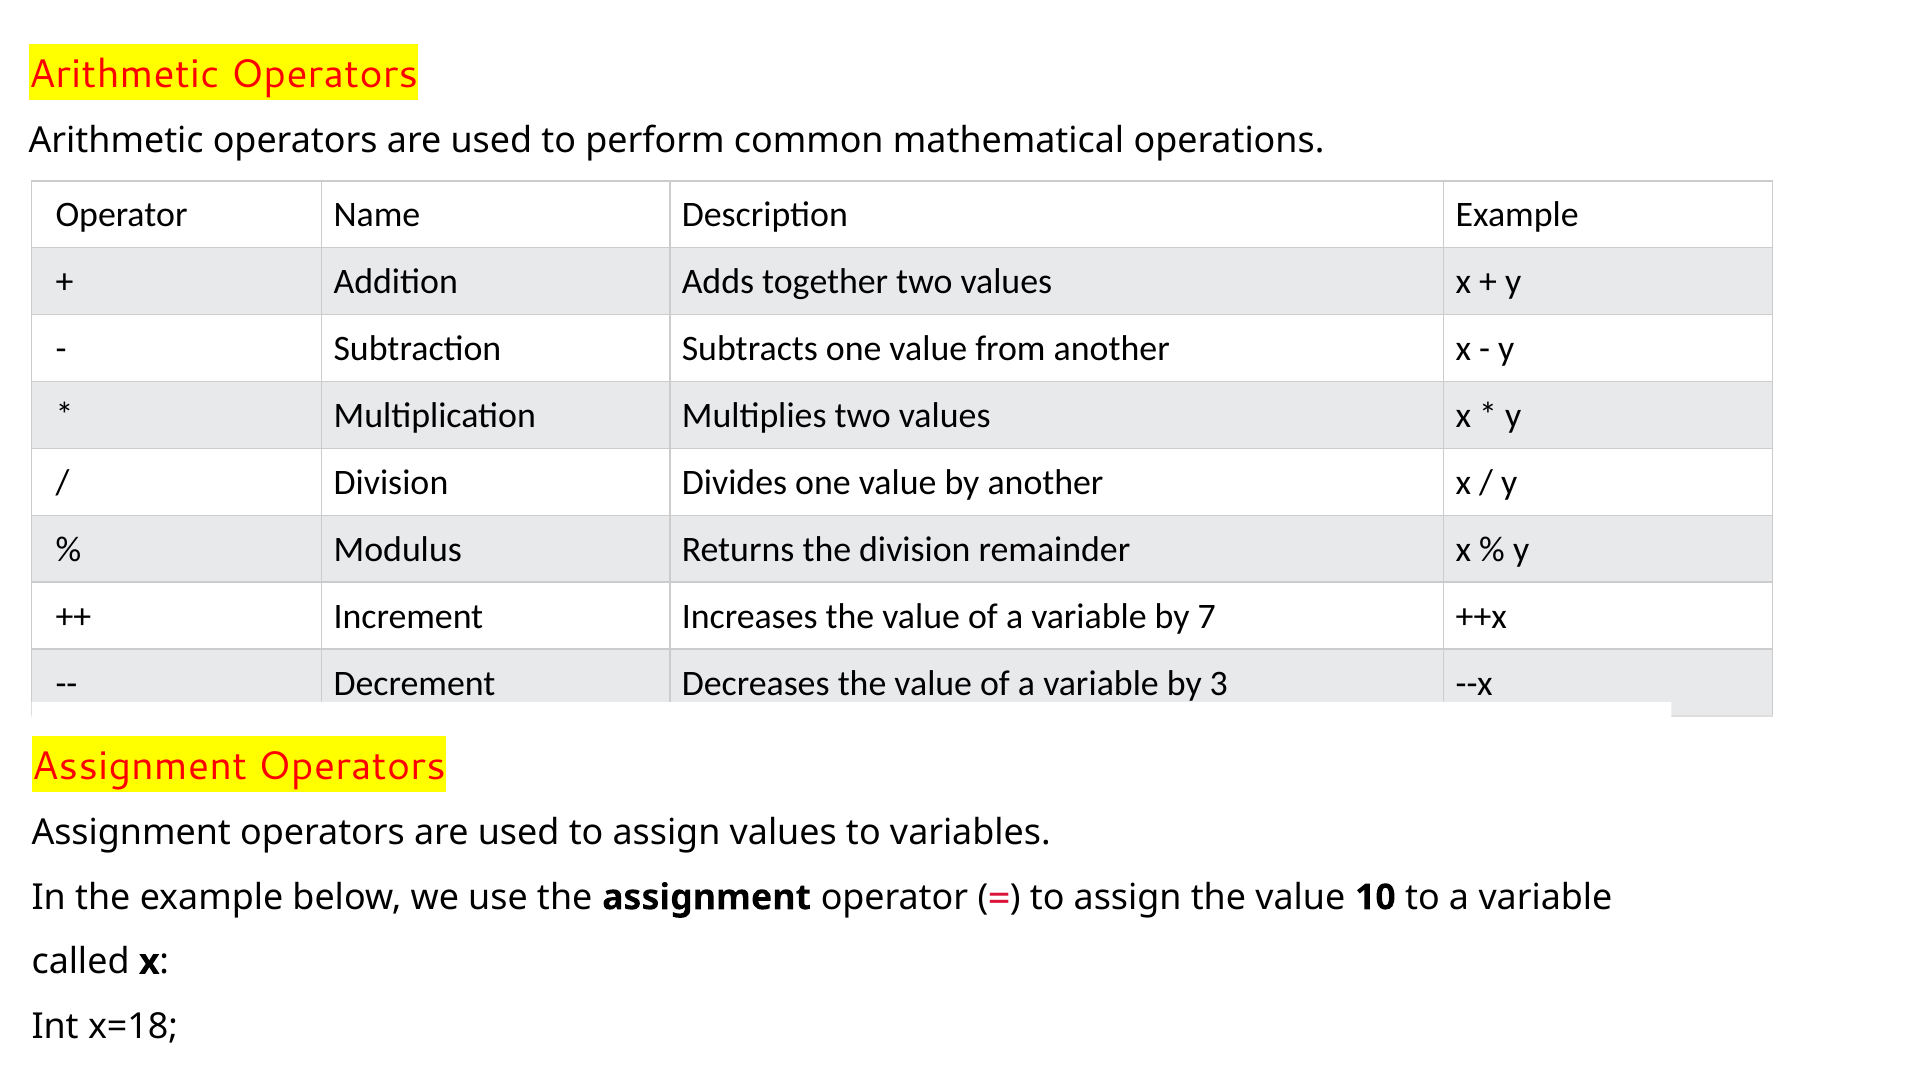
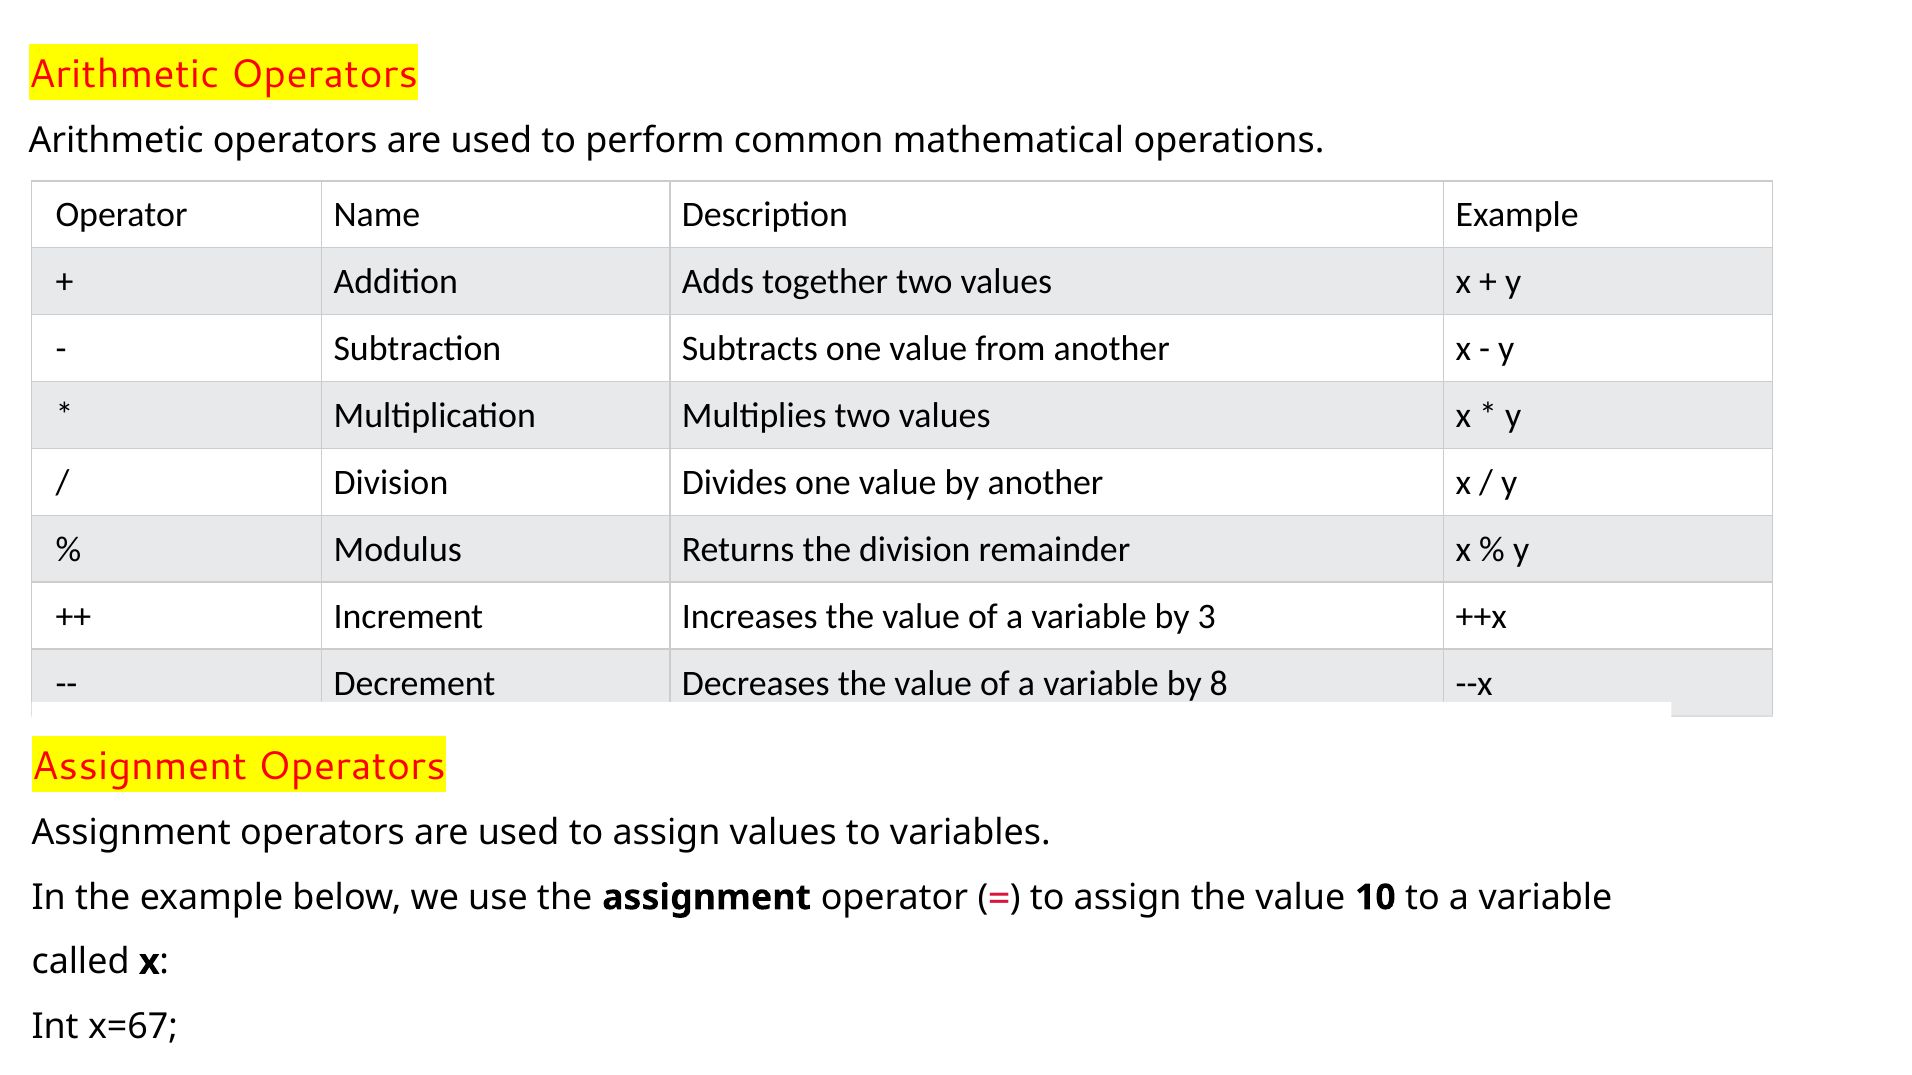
7: 7 -> 3 (1207, 617)
3: 3 -> 8 (1219, 684)
x=18: x=18 -> x=67 (133, 1027)
